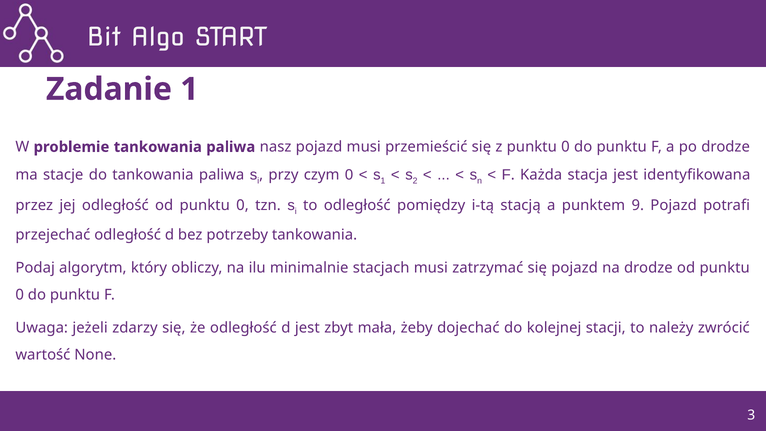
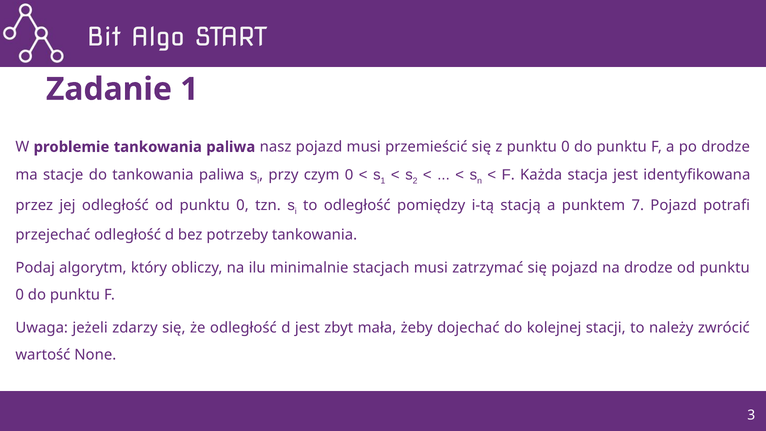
9: 9 -> 7 (638, 205)
